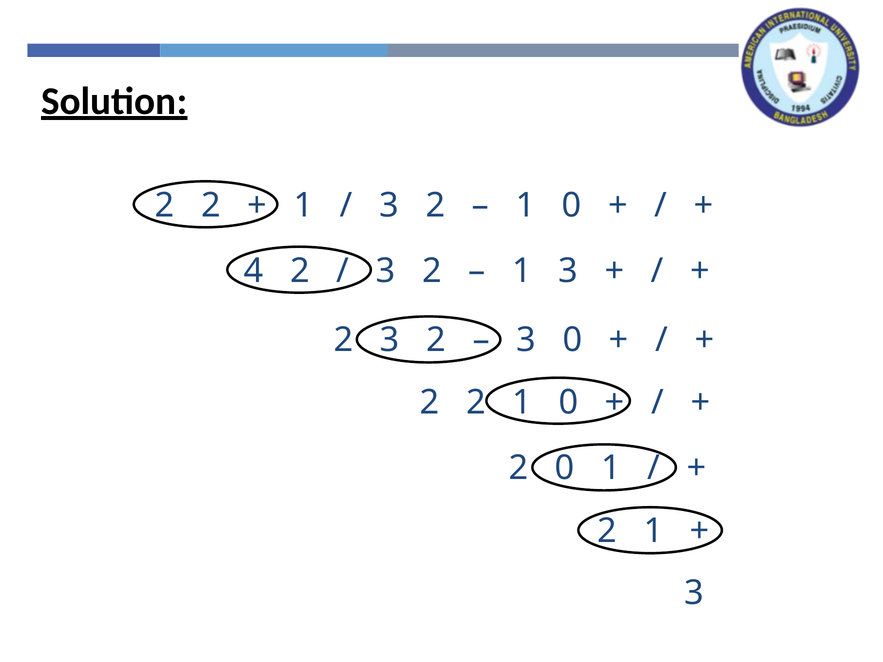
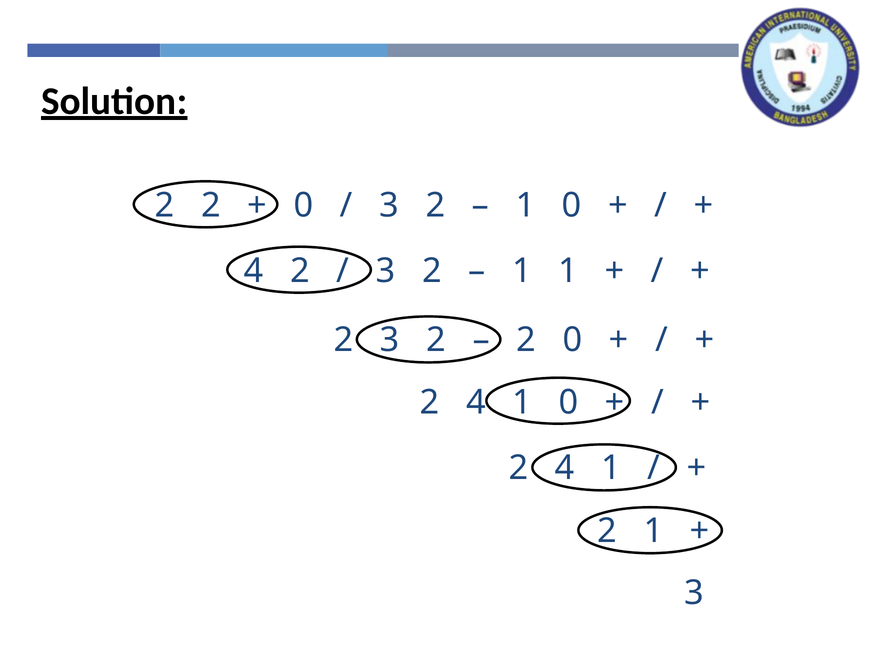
1: 1 -> 0 (303, 205)
1 3: 3 -> 1 (568, 271)
3: 3 -> 2 (526, 340)
2: 2 -> 4 (476, 403)
0: 0 -> 4 (565, 468)
